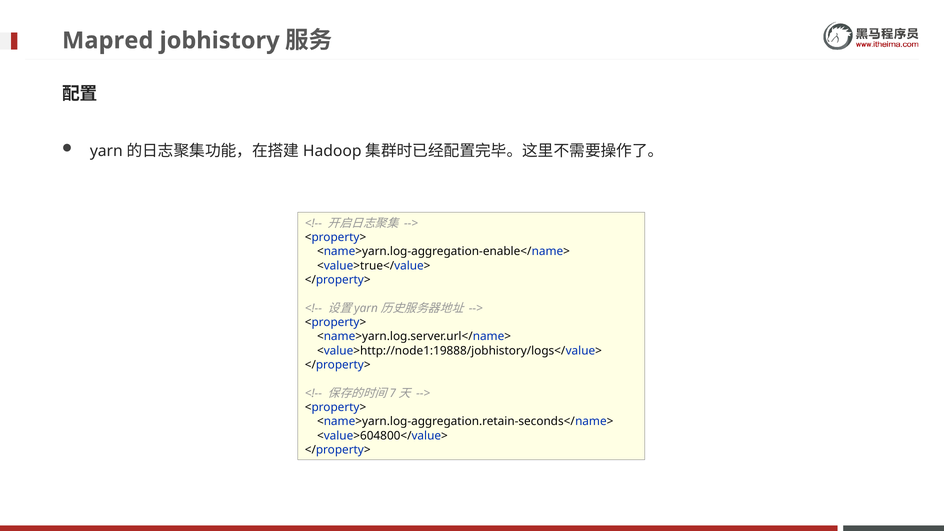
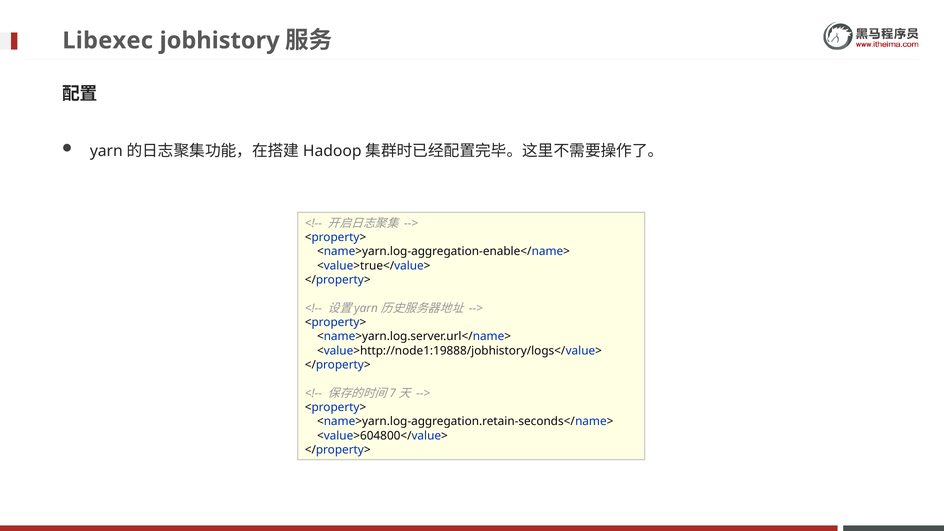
Mapred: Mapred -> Libexec (108, 41)
